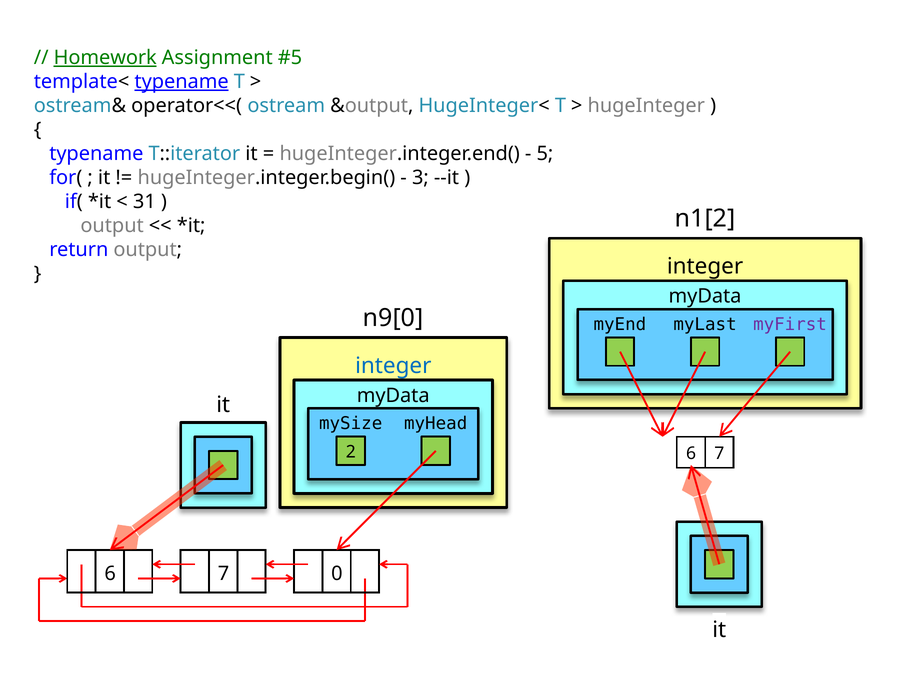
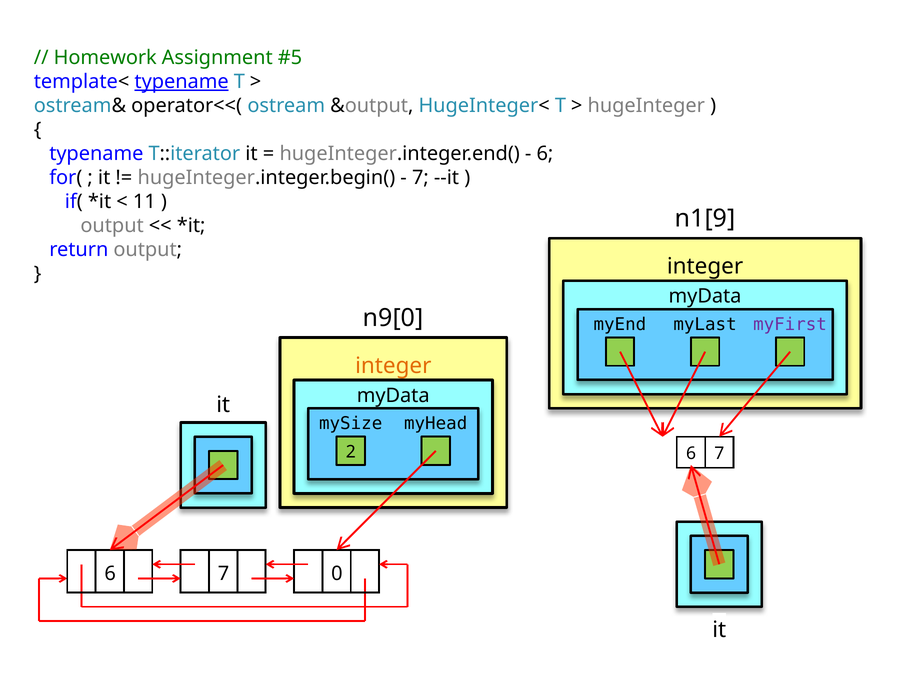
Homework underline: present -> none (105, 58)
5: 5 -> 6 (545, 154)
3: 3 -> 7 (420, 178)
31: 31 -> 11 (144, 202)
n1[2: n1[2 -> n1[9 (705, 219)
integer colour: blue -> orange (393, 366)
